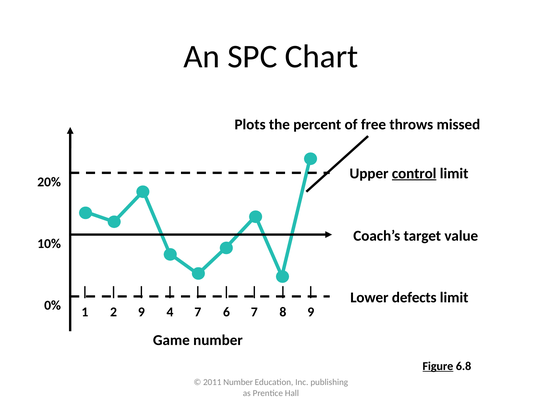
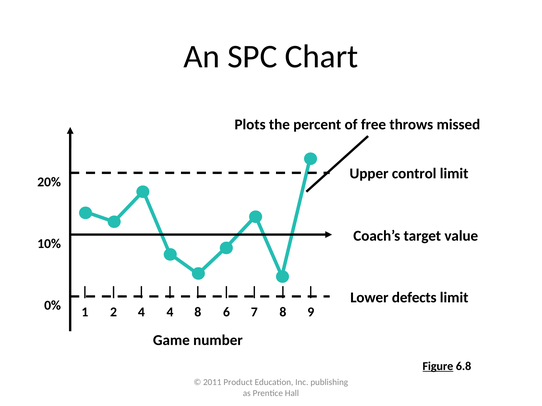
control underline: present -> none (414, 174)
2 9: 9 -> 4 (141, 312)
4 7: 7 -> 8 (198, 312)
2011 Number: Number -> Product (238, 383)
